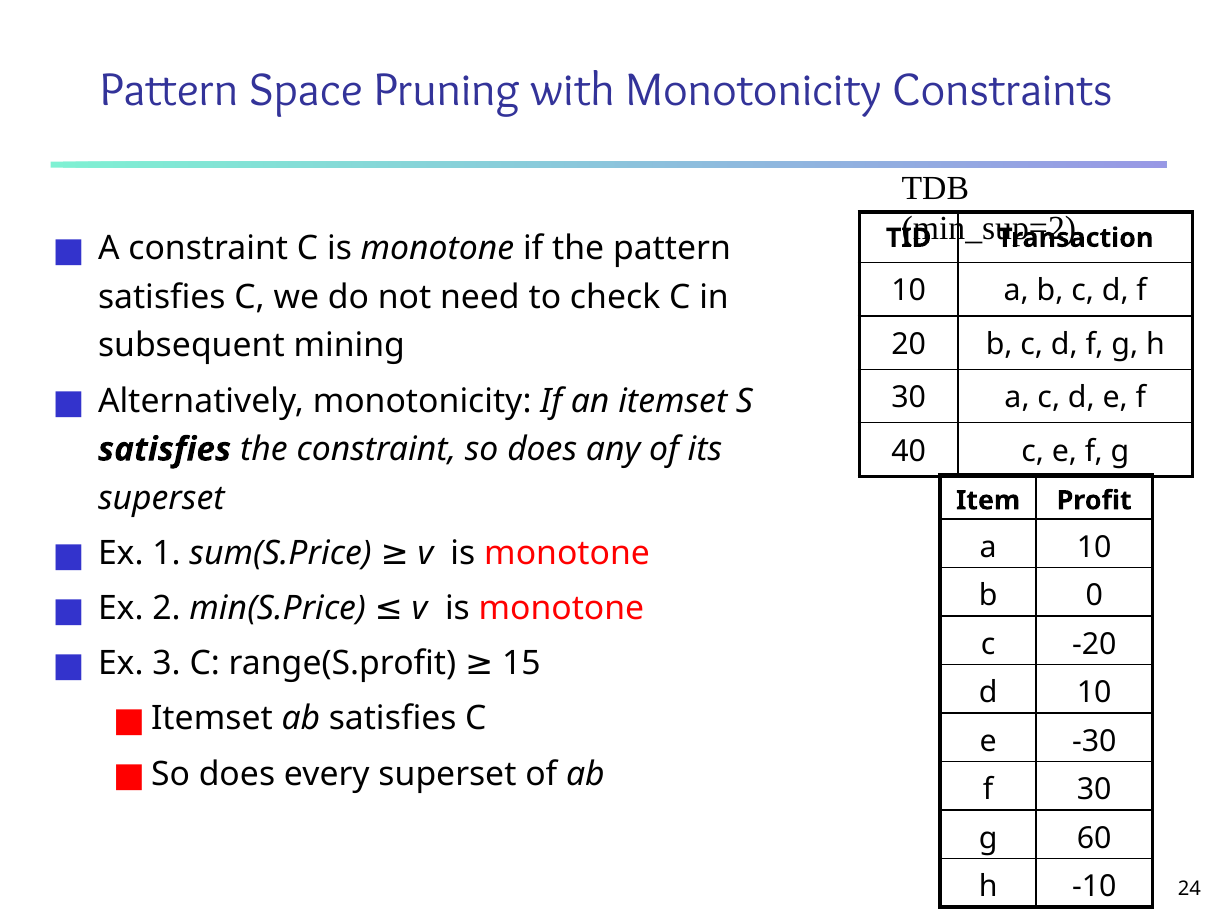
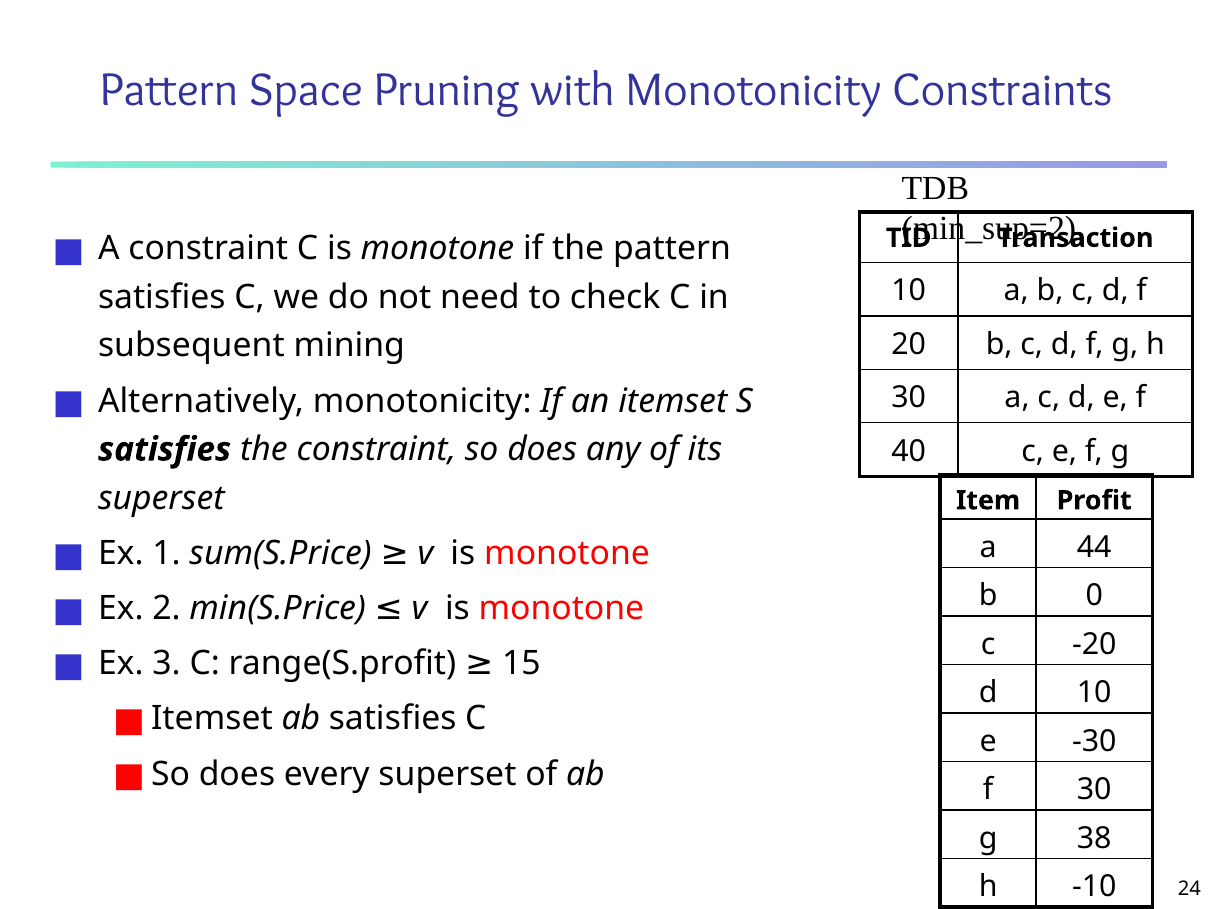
a 10: 10 -> 44 (1094, 548)
60: 60 -> 38 (1094, 839)
